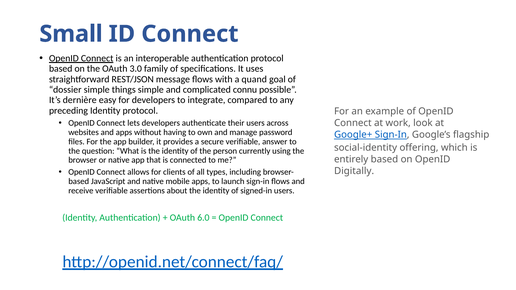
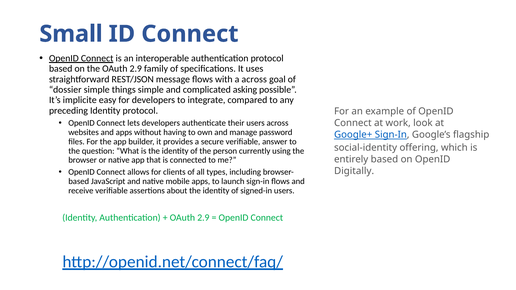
the OAuth 3.0: 3.0 -> 2.9 (136, 69)
a quand: quand -> across (254, 79)
connu: connu -> asking (245, 90)
dernière: dernière -> implicite (80, 100)
6.0: 6.0 -> 2.9 (203, 218)
